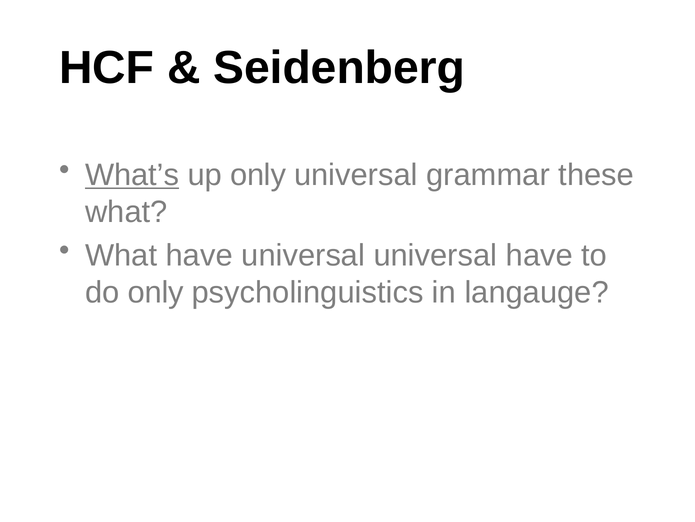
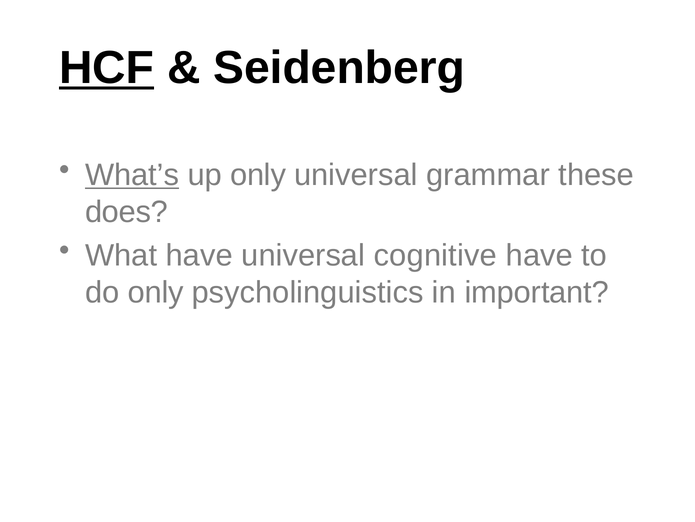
HCF underline: none -> present (107, 68)
what: what -> does (126, 212)
universal universal: universal -> cognitive (435, 255)
langauge: langauge -> important (537, 292)
